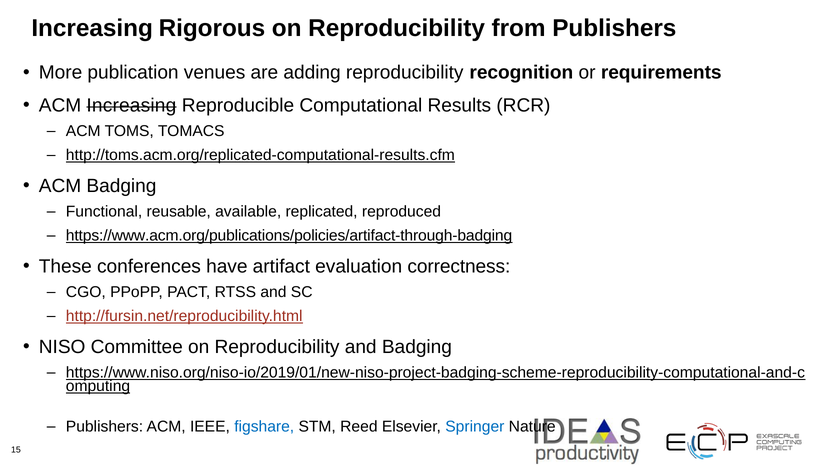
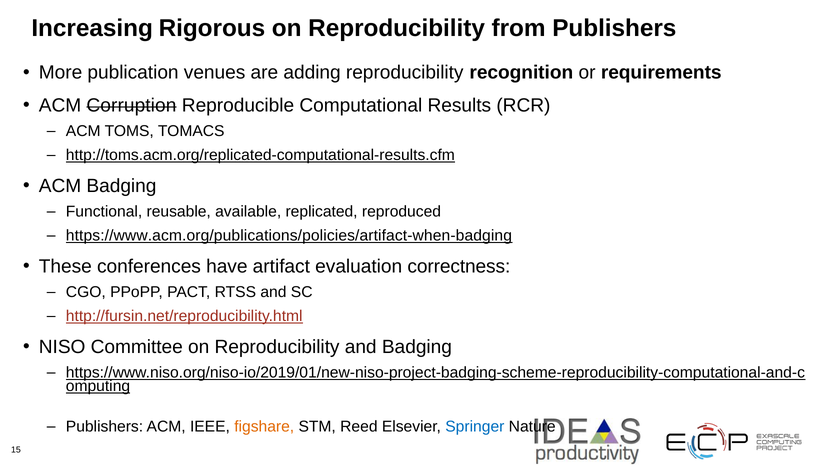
ACM Increasing: Increasing -> Corruption (131, 106)
https://www.acm.org/publications/policies/artifact-through-badging: https://www.acm.org/publications/policies/artifact-through-badging -> https://www.acm.org/publications/policies/artifact-when-badging (289, 236)
figshare colour: blue -> orange (264, 427)
